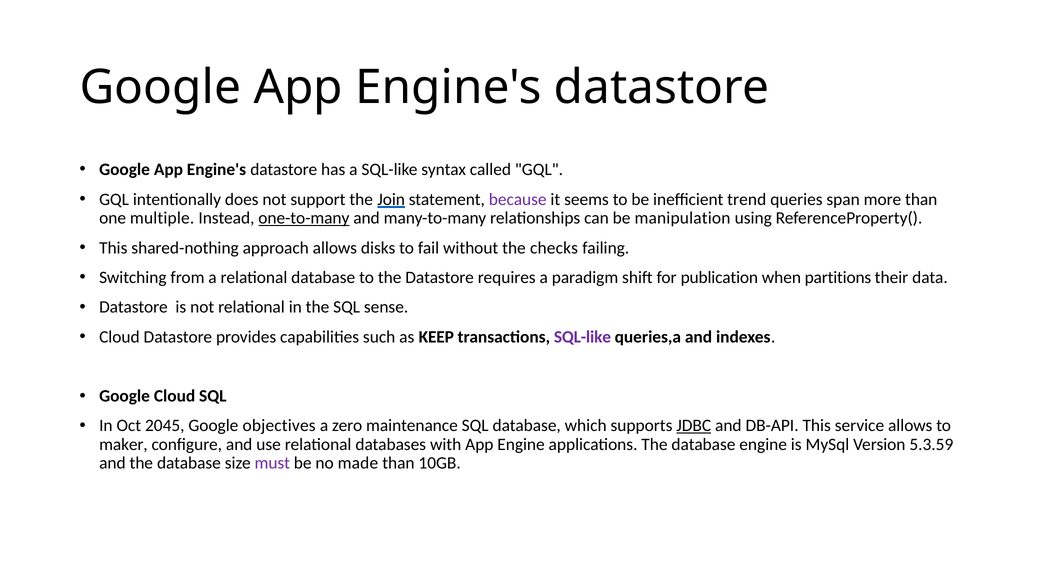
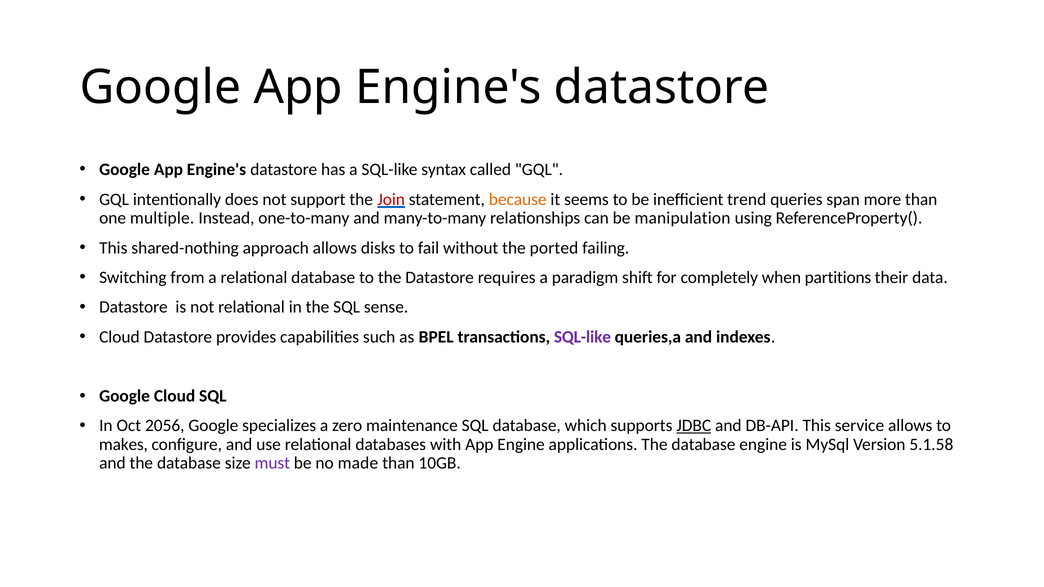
Join colour: black -> red (391, 199)
because colour: purple -> orange (518, 199)
one-to-many underline: present -> none (304, 218)
checks: checks -> ported (554, 248)
publication: publication -> completely (719, 278)
KEEP: KEEP -> BPEL (436, 337)
2045: 2045 -> 2056 (165, 426)
objectives: objectives -> specializes (279, 426)
maker: maker -> makes (123, 445)
5.3.59: 5.3.59 -> 5.1.58 (931, 445)
